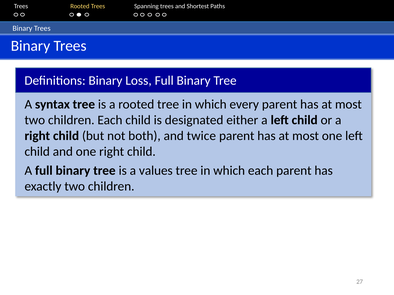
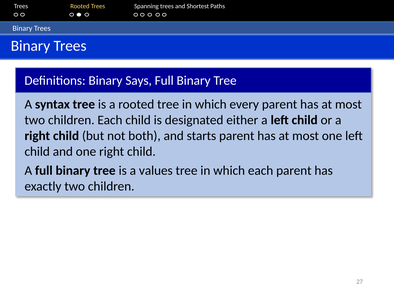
Loss: Loss -> Says (139, 81)
twice: twice -> starts (201, 136)
